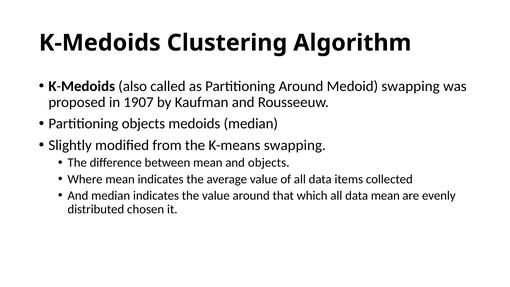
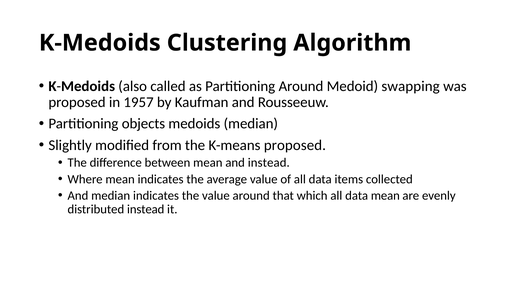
1907: 1907 -> 1957 (139, 102)
K-means swapping: swapping -> proposed (295, 145)
and objects: objects -> instead (269, 163)
distributed chosen: chosen -> instead (146, 209)
